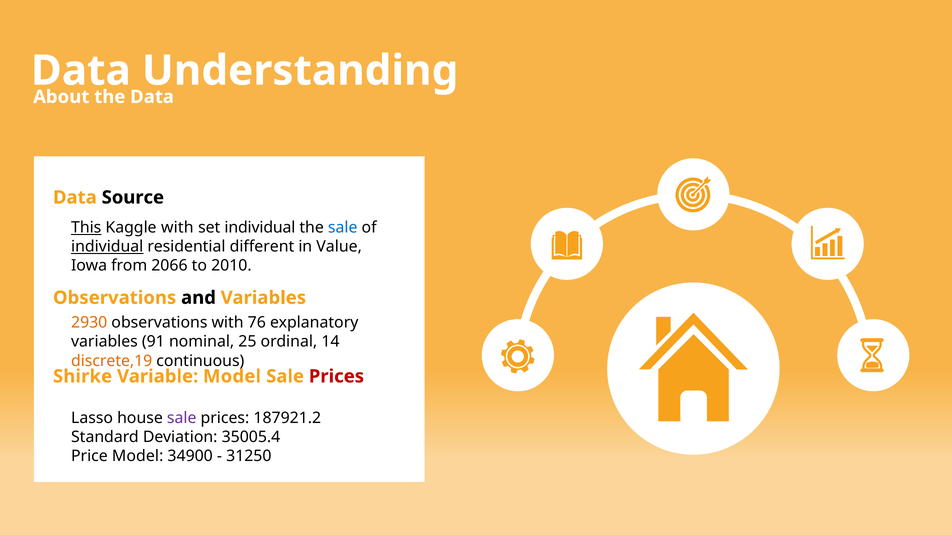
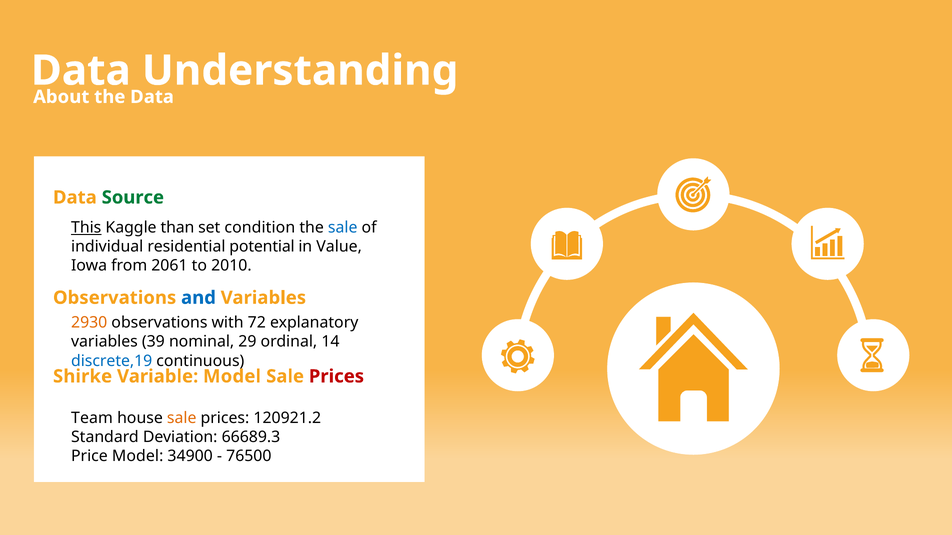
Source colour: black -> green (133, 198)
Kaggle with: with -> than (177, 228)
set individual: individual -> condition (260, 228)
individual underline: present -> none (107, 247)
different: different -> potential (262, 247)
2066: 2066 -> 2061 (169, 266)
and colour: black -> blue (198, 298)
76: 76 -> 72 (257, 323)
91: 91 -> 39 (153, 342)
25: 25 -> 29 (247, 342)
discrete,19 colour: orange -> blue (112, 361)
Lasso: Lasso -> Team (92, 418)
sale colour: purple -> orange (182, 418)
187921.2: 187921.2 -> 120921.2 (287, 418)
35005.4: 35005.4 -> 66689.3 (251, 437)
31250: 31250 -> 76500 (249, 456)
